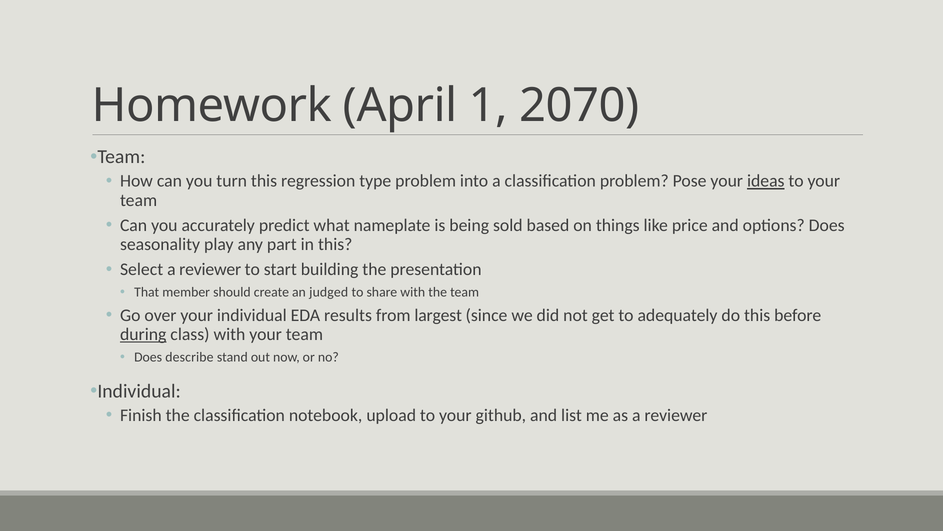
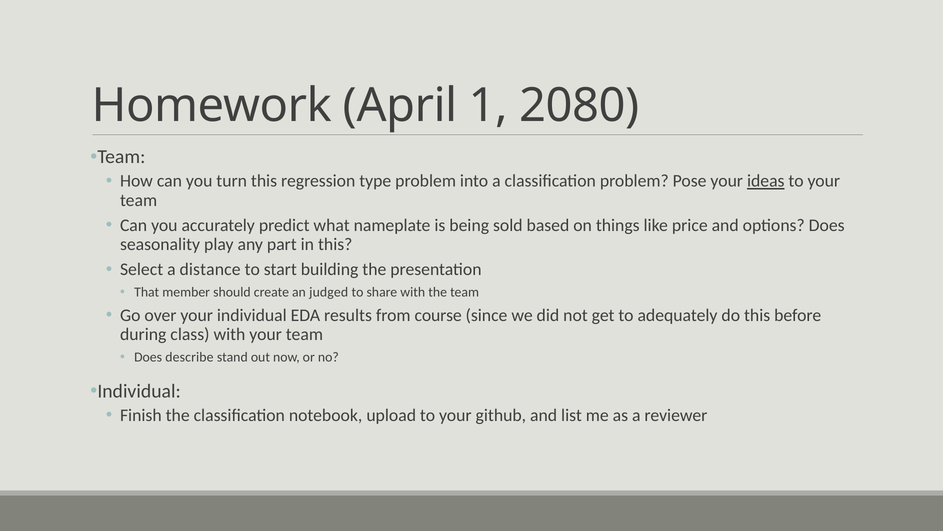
2070: 2070 -> 2080 (579, 106)
Select a reviewer: reviewer -> distance (210, 269)
largest: largest -> course (438, 315)
during underline: present -> none (143, 334)
